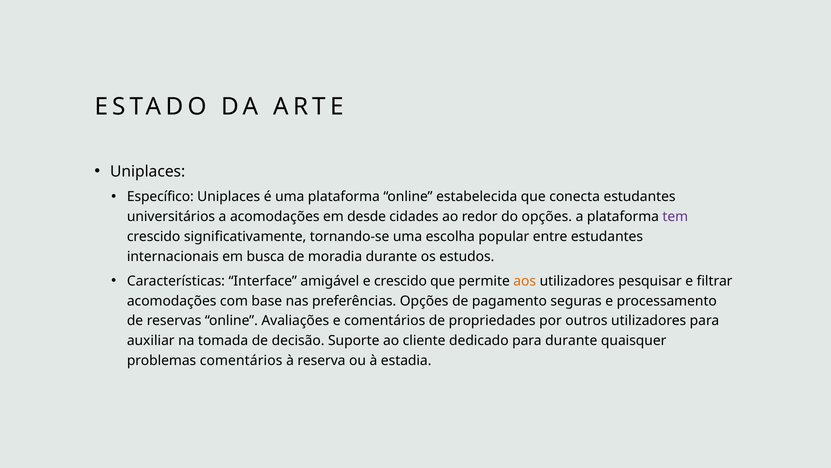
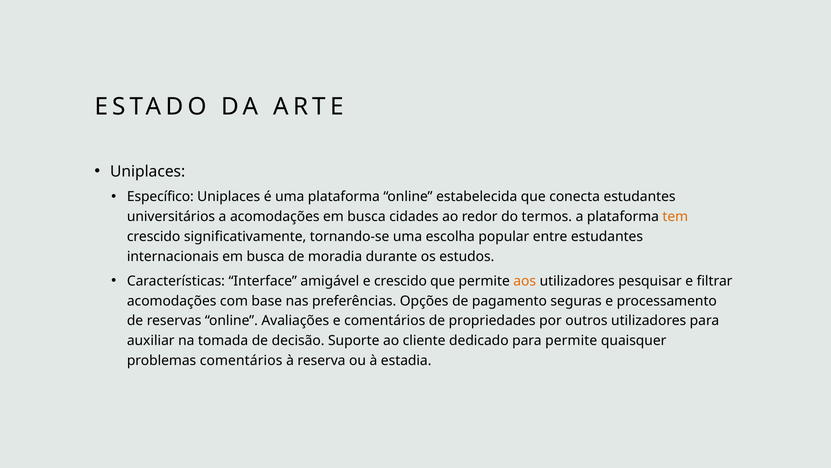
acomodações em desde: desde -> busca (367, 217)
do opções: opções -> termos (547, 217)
tem colour: purple -> orange (675, 217)
para durante: durante -> permite (571, 340)
